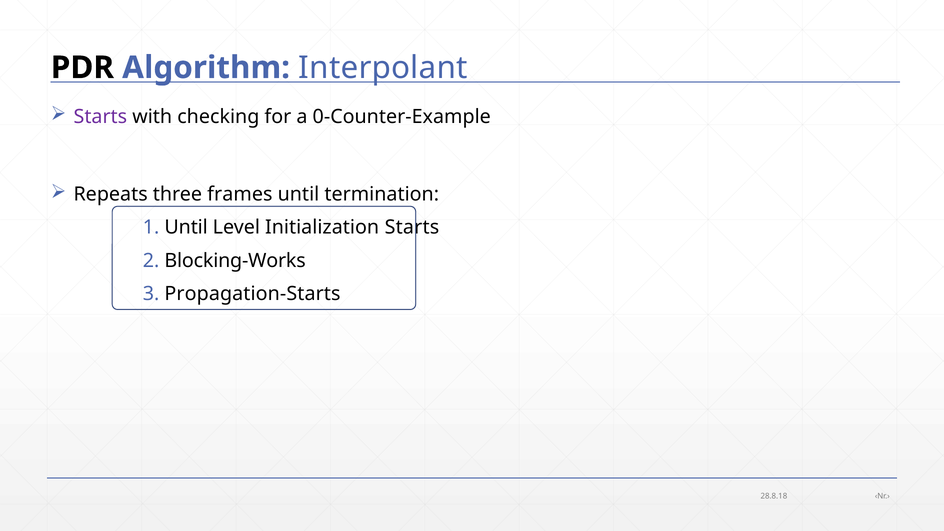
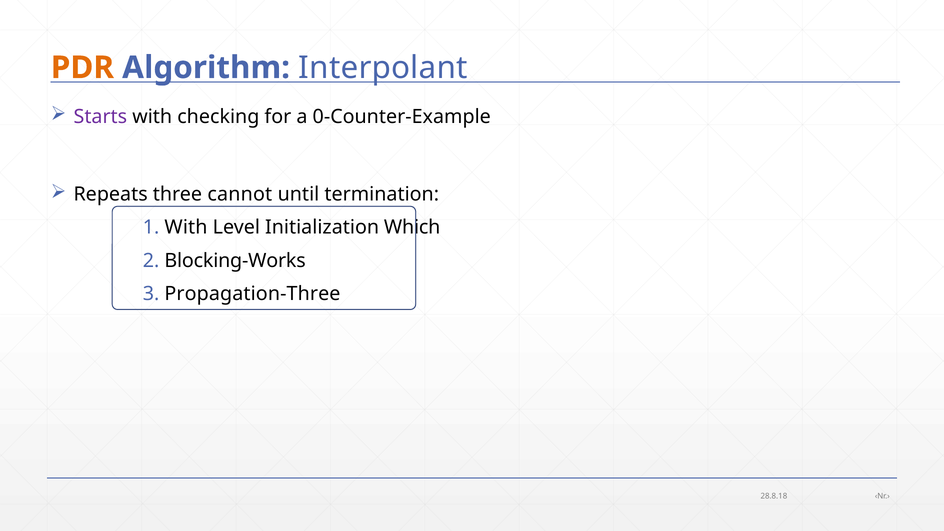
PDR colour: black -> orange (82, 68)
frames: frames -> cannot (240, 194)
1 Until: Until -> With (186, 227)
Initialization Starts: Starts -> Which (412, 227)
Propagation-Starts: Propagation-Starts -> Propagation-Three (252, 294)
